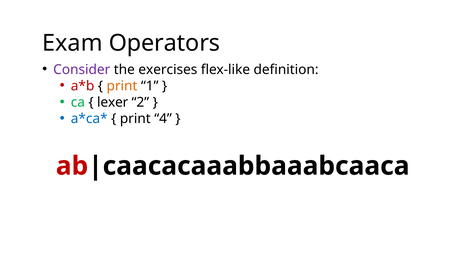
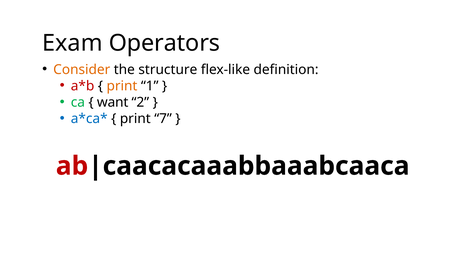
Consider colour: purple -> orange (82, 70)
exercises: exercises -> structure (168, 70)
lexer: lexer -> want (113, 102)
4: 4 -> 7 (163, 119)
